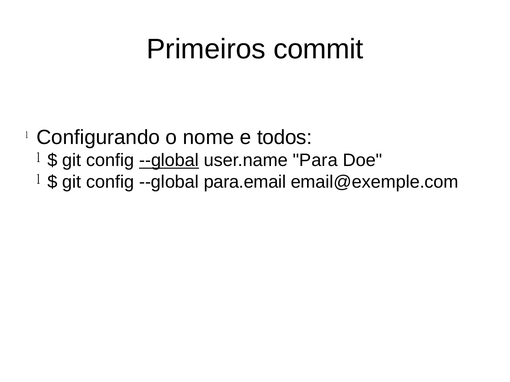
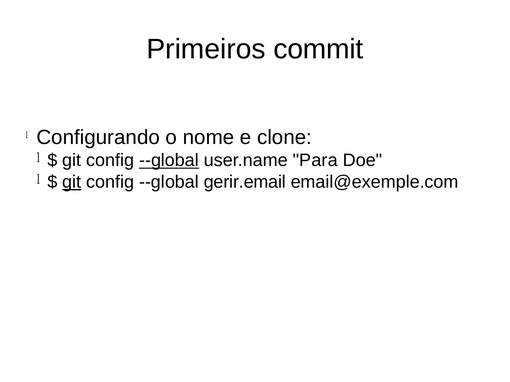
todos: todos -> clone (284, 138)
git underline: none -> present (72, 182)
para.email: para.email -> gerir.email (245, 182)
